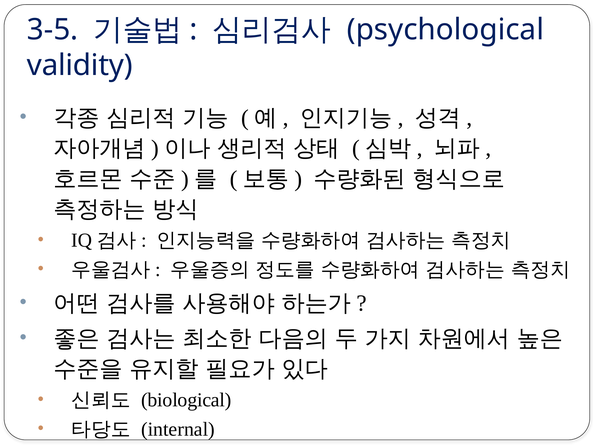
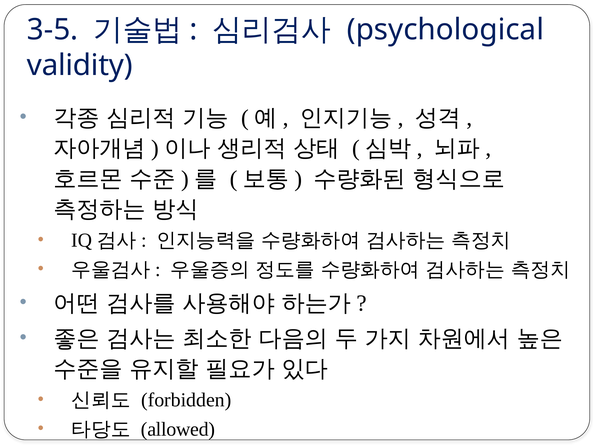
biological: biological -> forbidden (186, 399)
internal: internal -> allowed (178, 429)
